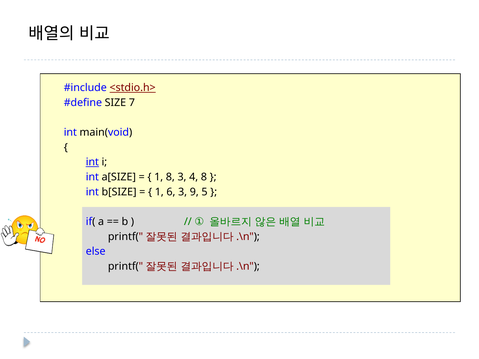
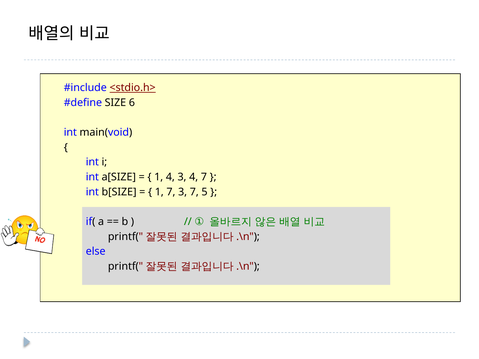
7: 7 -> 6 (132, 103)
int underline: present -> none (92, 162)
1 8: 8 -> 4 (170, 177)
4 8: 8 -> 7 (204, 177)
1 6: 6 -> 7 (171, 192)
3 9: 9 -> 7 (194, 192)
